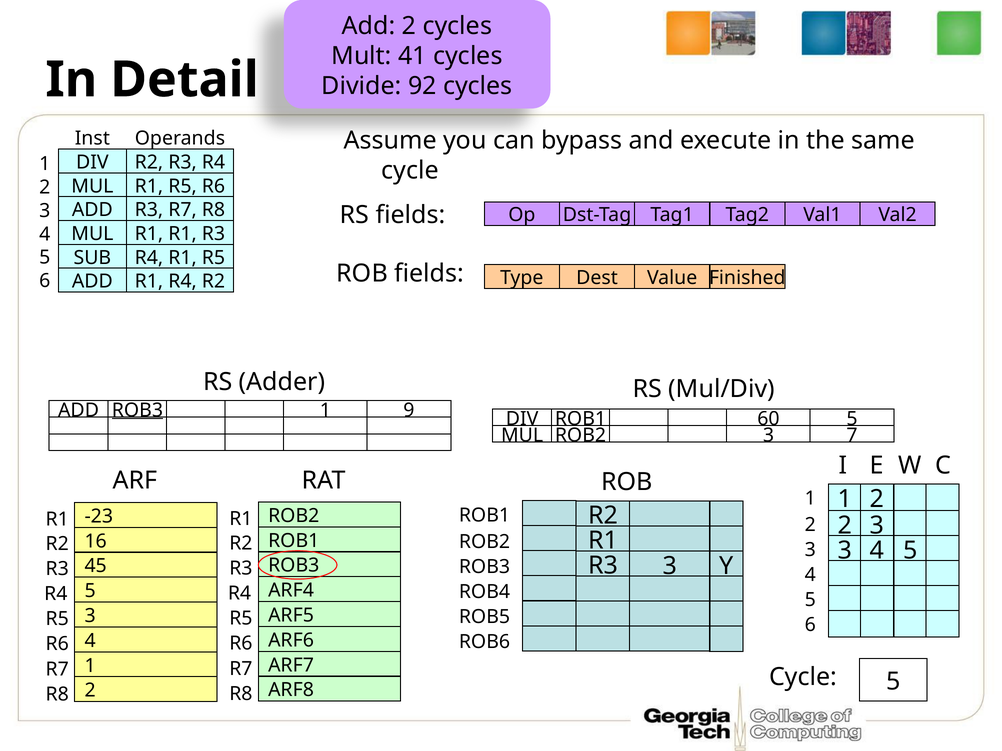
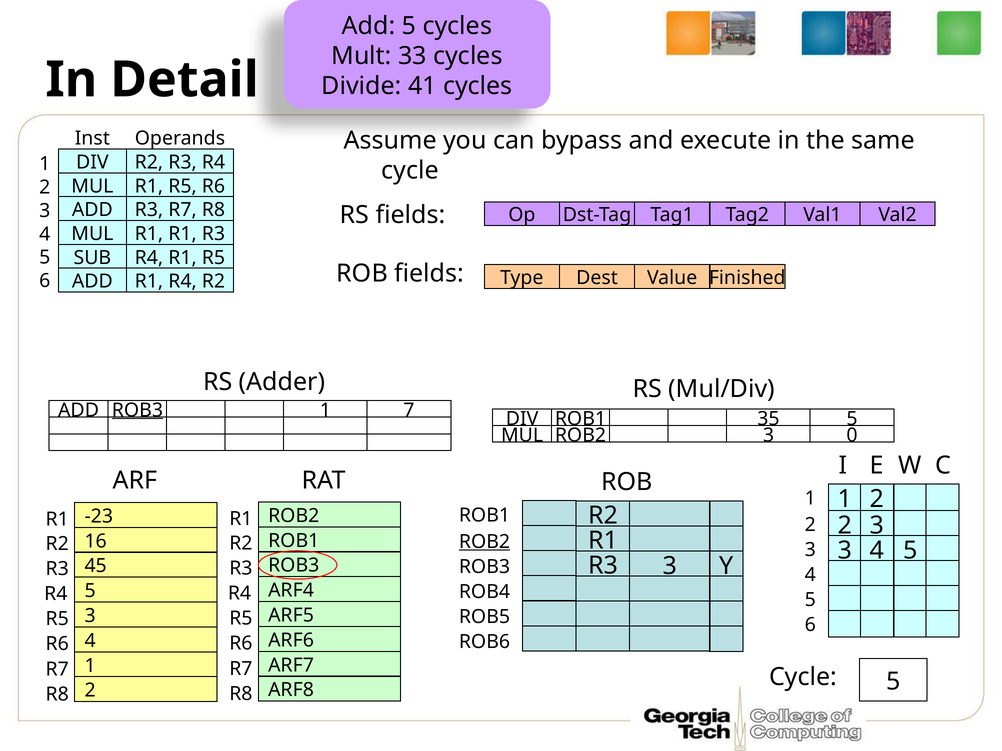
Add 2: 2 -> 5 (409, 26)
41: 41 -> 33 (412, 56)
92: 92 -> 41 (422, 86)
9: 9 -> 7 (409, 411)
60: 60 -> 35 (768, 419)
7: 7 -> 0 (852, 436)
ROB2 underline: none -> present (485, 542)
